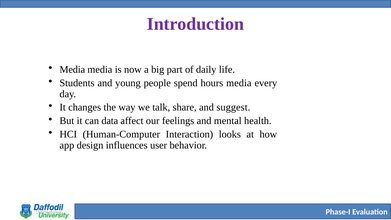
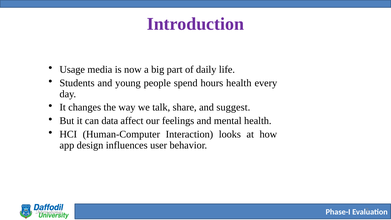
Media: Media -> Usage (72, 69)
hours media: media -> health (239, 83)
